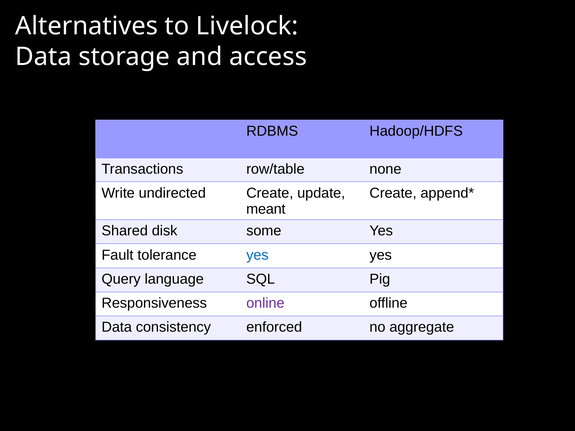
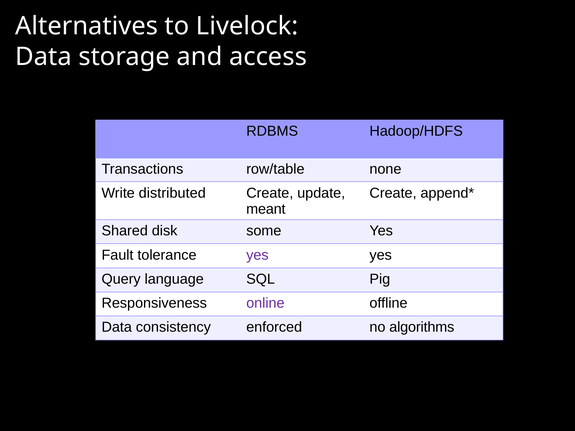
undirected: undirected -> distributed (172, 193)
yes colour: blue -> purple (257, 255)
aggregate: aggregate -> algorithms (422, 327)
